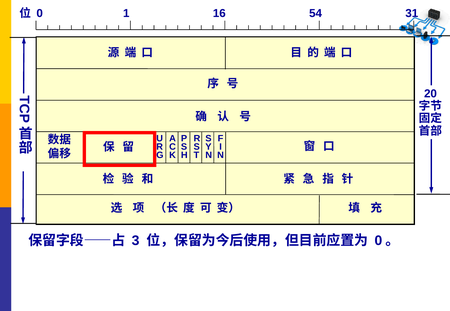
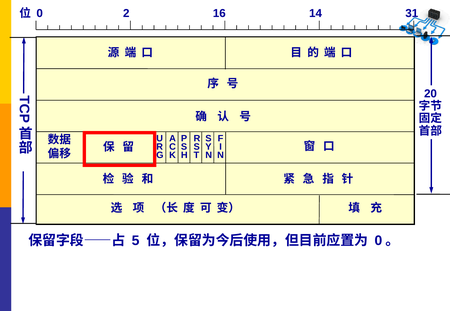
1: 1 -> 2 (126, 13)
54: 54 -> 14 (316, 13)
3: 3 -> 5 (136, 241)
